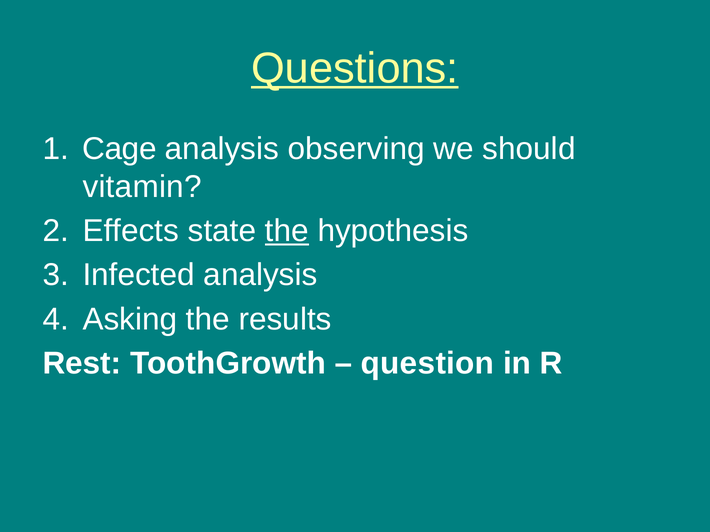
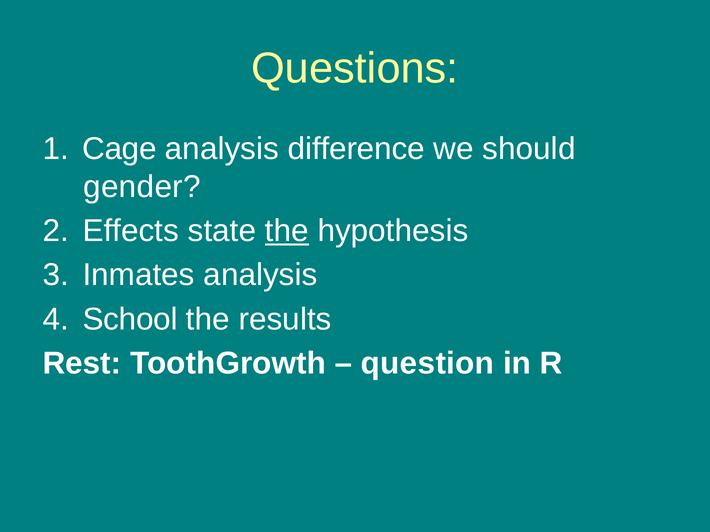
Questions underline: present -> none (355, 69)
observing: observing -> difference (356, 149)
vitamin: vitamin -> gender (142, 187)
Infected: Infected -> Inmates (139, 275)
Asking: Asking -> School (130, 319)
